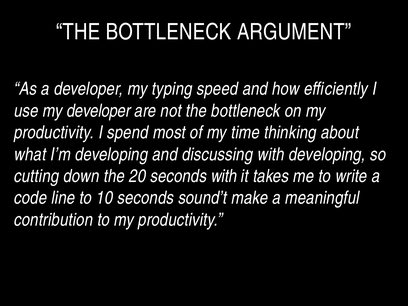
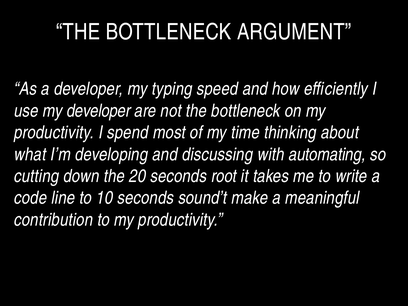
with developing: developing -> automating (327, 154)
seconds with: with -> root (224, 176)
